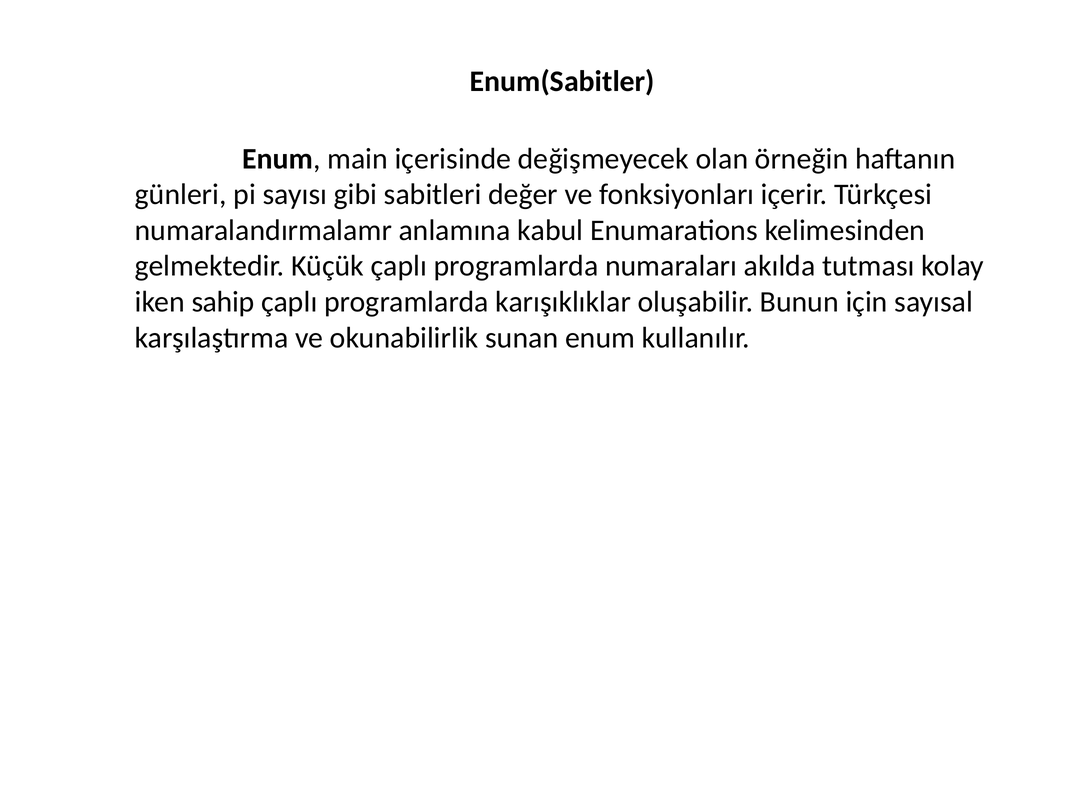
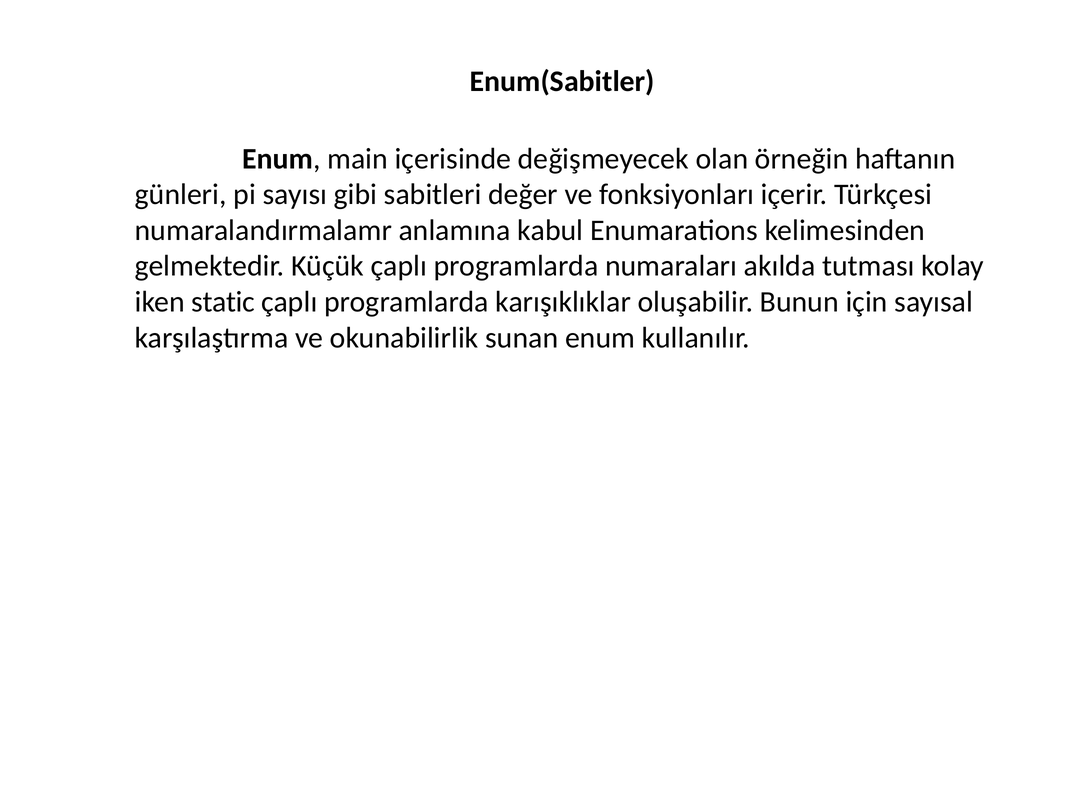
sahip: sahip -> static (223, 302)
